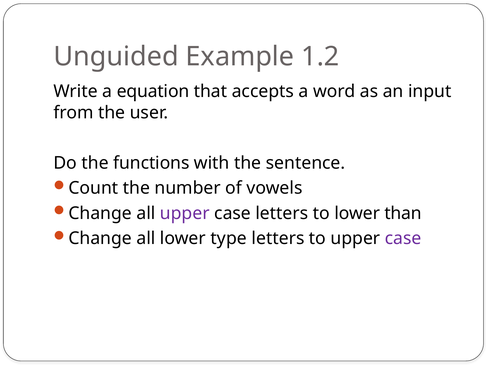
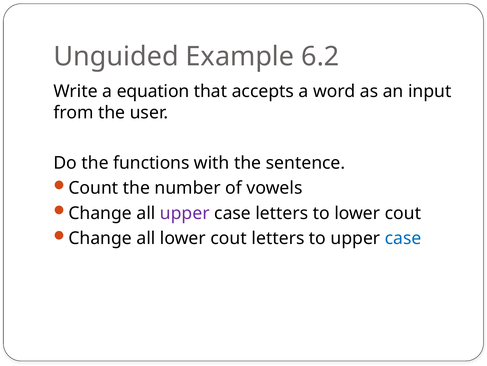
1.2: 1.2 -> 6.2 (320, 56)
to lower than: than -> cout (403, 213)
all lower type: type -> cout (229, 238)
case colour: purple -> blue (403, 238)
